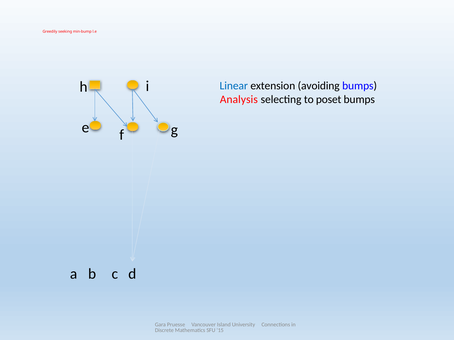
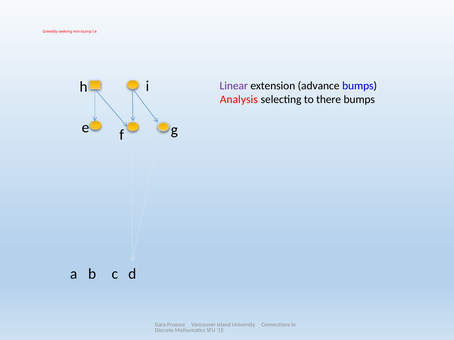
Linear colour: blue -> purple (234, 86)
avoiding: avoiding -> advance (319, 86)
poset: poset -> there (329, 100)
